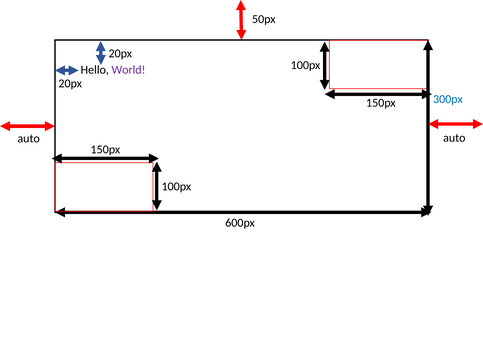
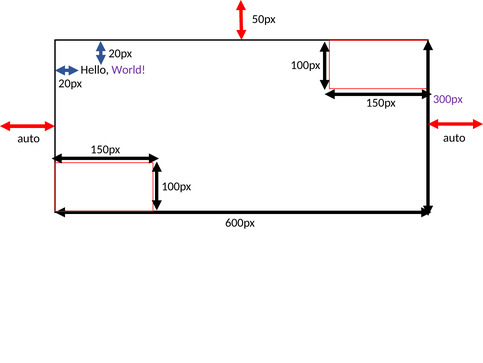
300px colour: blue -> purple (448, 99)
